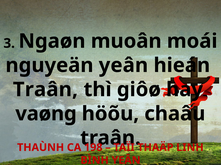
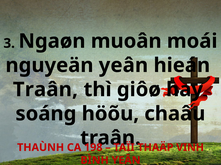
vaøng: vaøng -> soáng (46, 114)
LINH: LINH -> VINH (190, 148)
